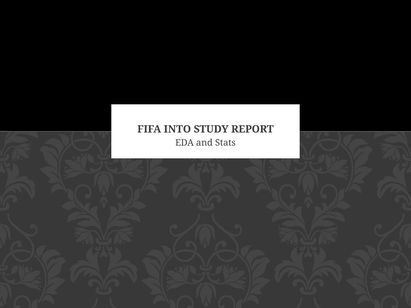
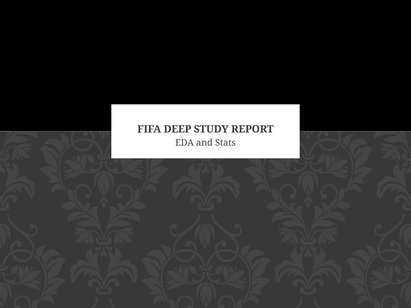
INTO: INTO -> DEEP (177, 129)
